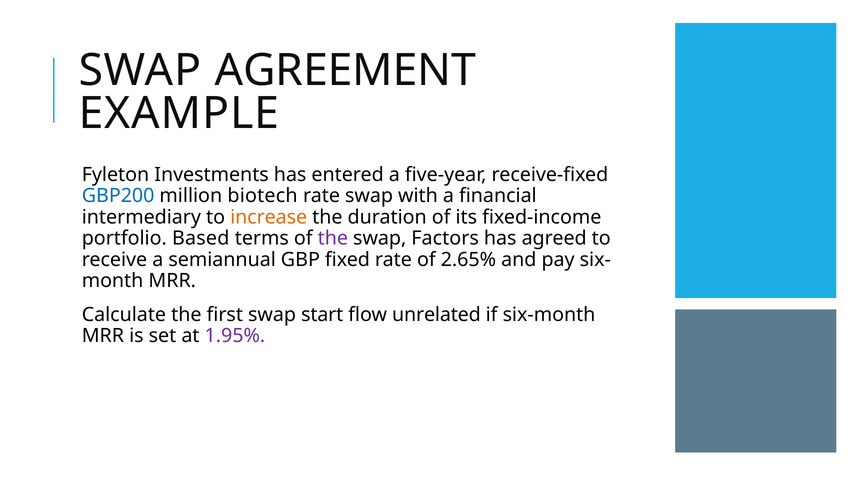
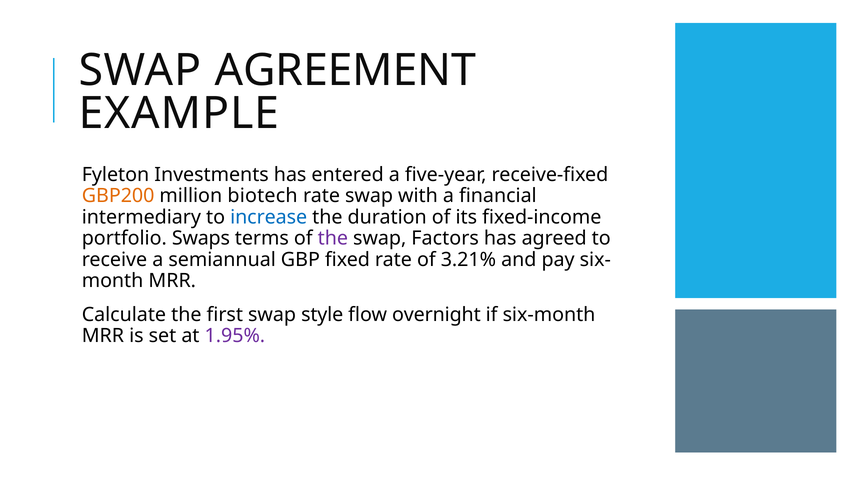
GBP200 colour: blue -> orange (118, 196)
increase colour: orange -> blue (269, 217)
Based: Based -> Swaps (201, 238)
2.65%: 2.65% -> 3.21% (468, 260)
start: start -> style (322, 315)
unrelated: unrelated -> overnight (436, 315)
